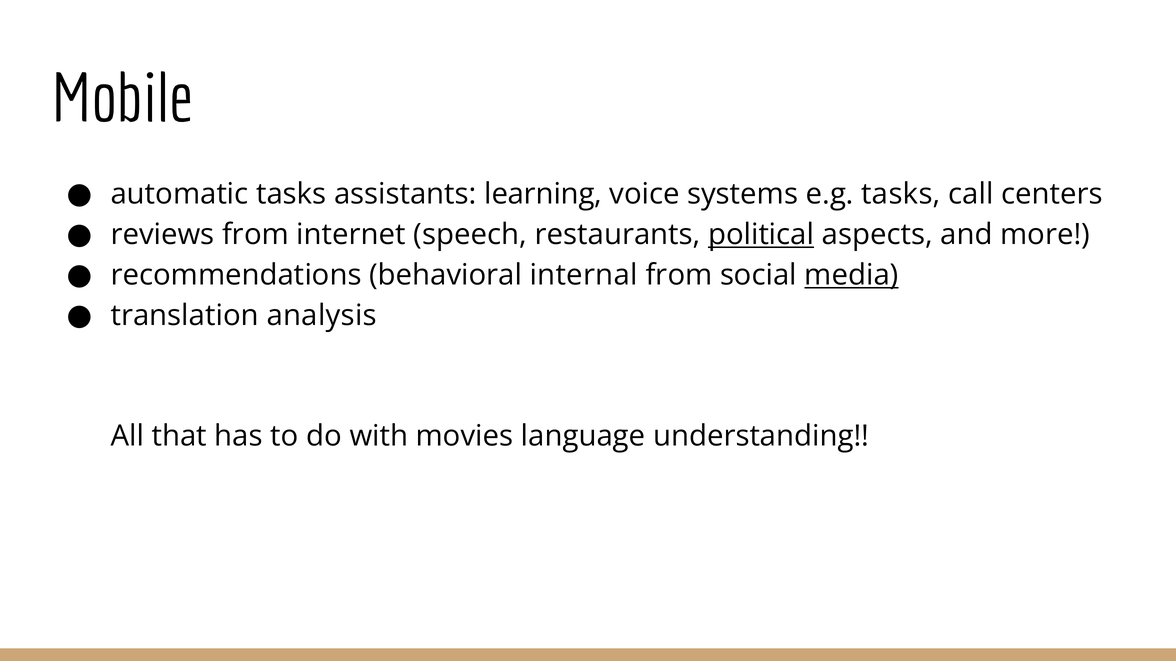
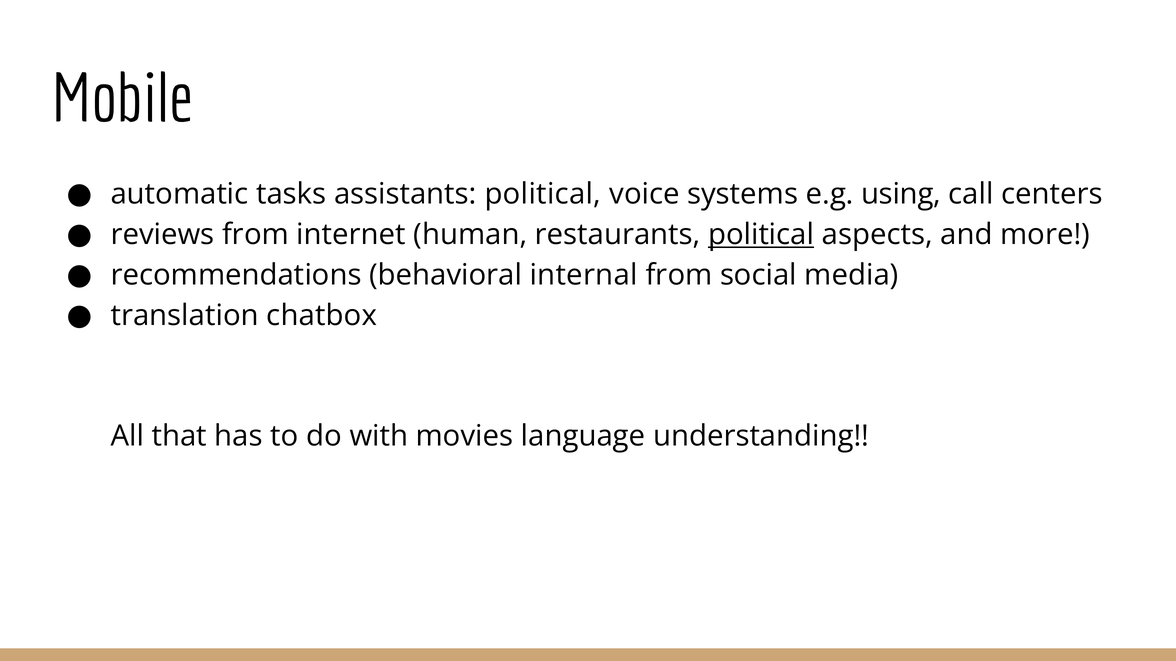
assistants learning: learning -> political (543, 194)
e.g tasks: tasks -> using (901, 194)
speech: speech -> human (470, 235)
media underline: present -> none (851, 275)
analysis: analysis -> chatbox (322, 316)
